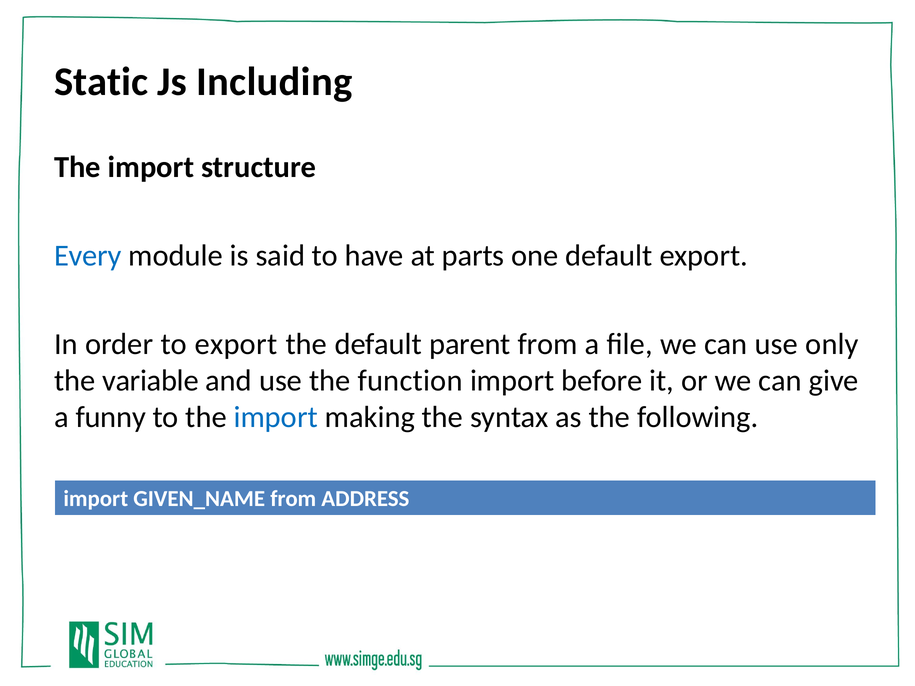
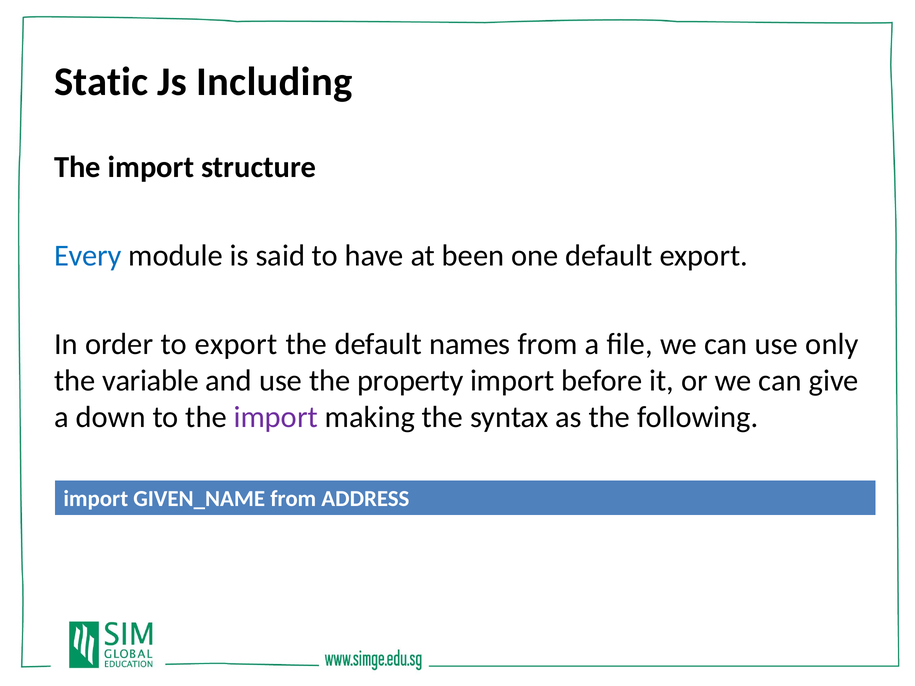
parts: parts -> been (473, 256)
parent: parent -> names (470, 344)
function: function -> property (410, 381)
funny: funny -> down (111, 417)
import colour: blue -> purple (276, 417)
